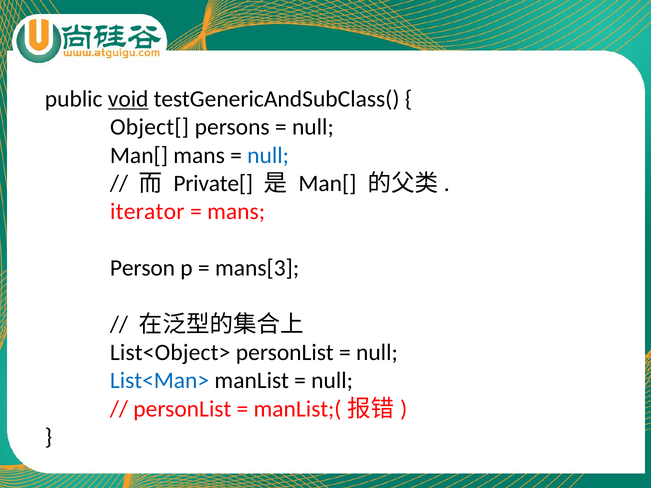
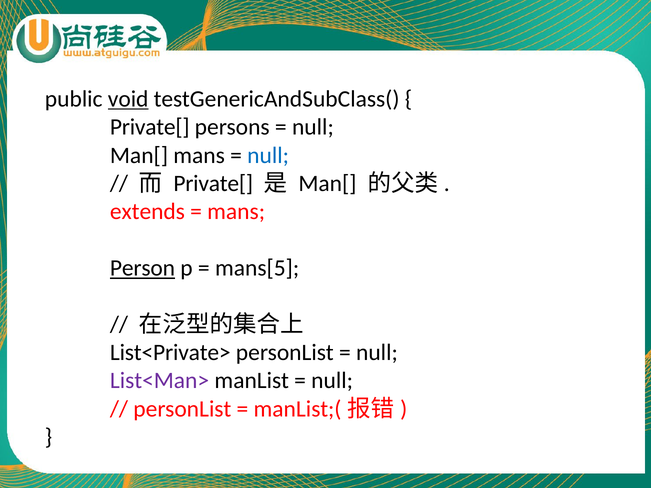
Object[: Object[ -> Private[ (150, 127)
iterator: iterator -> extends (147, 212)
Person underline: none -> present (142, 268)
mans[3: mans[3 -> mans[5 (257, 268)
List<Object>: List<Object> -> List<Private> (170, 353)
List<Man> colour: blue -> purple (160, 381)
